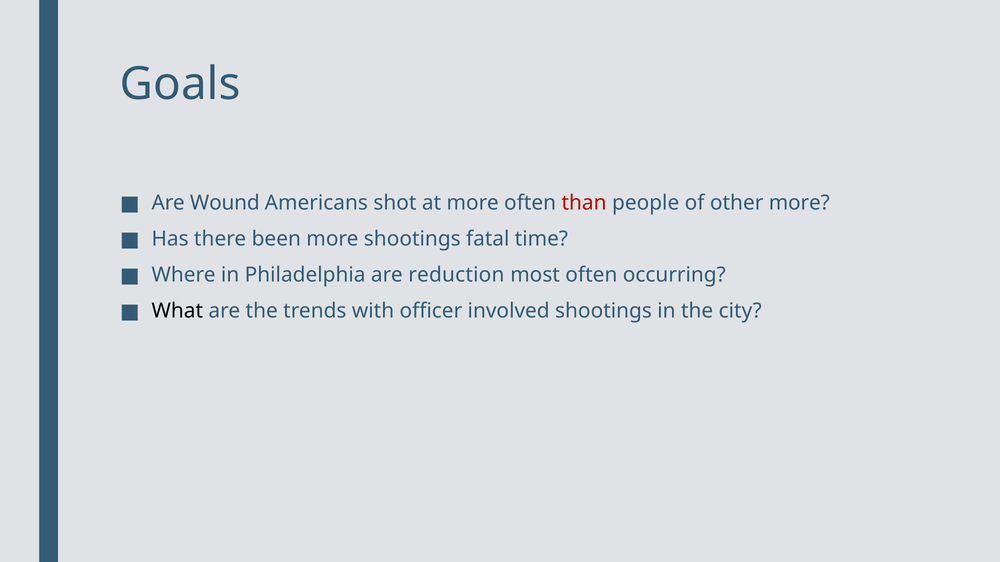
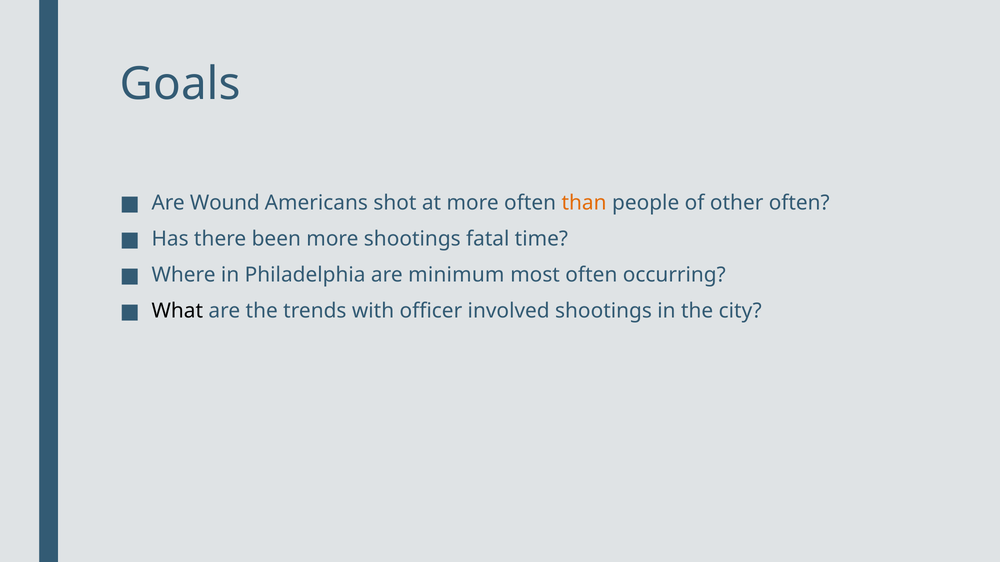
than colour: red -> orange (584, 203)
other more: more -> often (799, 203)
reduction: reduction -> minimum (456, 275)
